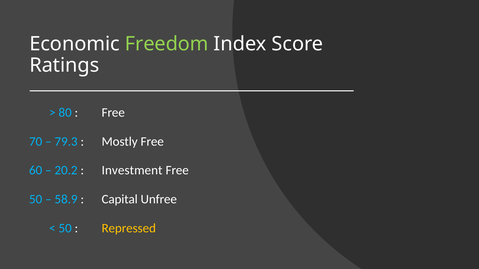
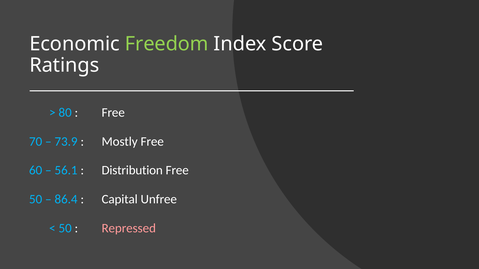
79.3: 79.3 -> 73.9 (66, 142)
20.2: 20.2 -> 56.1 (66, 171)
Investment: Investment -> Distribution (132, 171)
58.9: 58.9 -> 86.4 (66, 200)
Repressed colour: yellow -> pink (129, 229)
